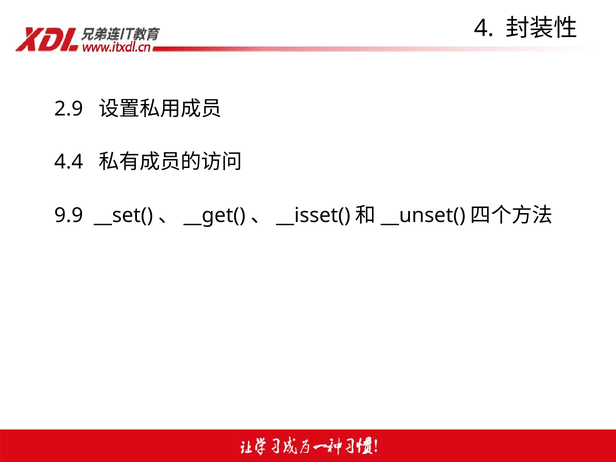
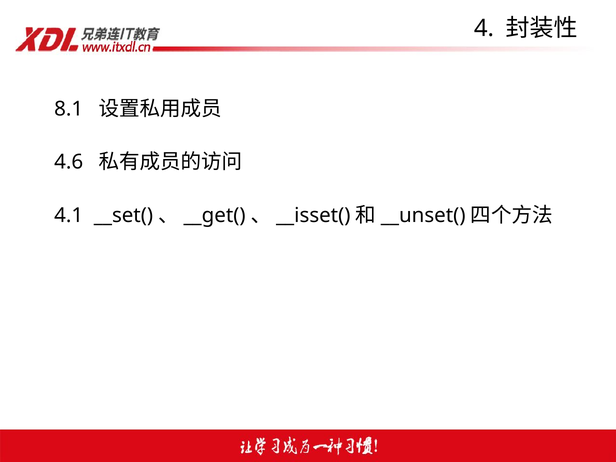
2.9: 2.9 -> 8.1 (69, 109)
4.4: 4.4 -> 4.6 (69, 162)
9.9: 9.9 -> 4.1 (69, 216)
